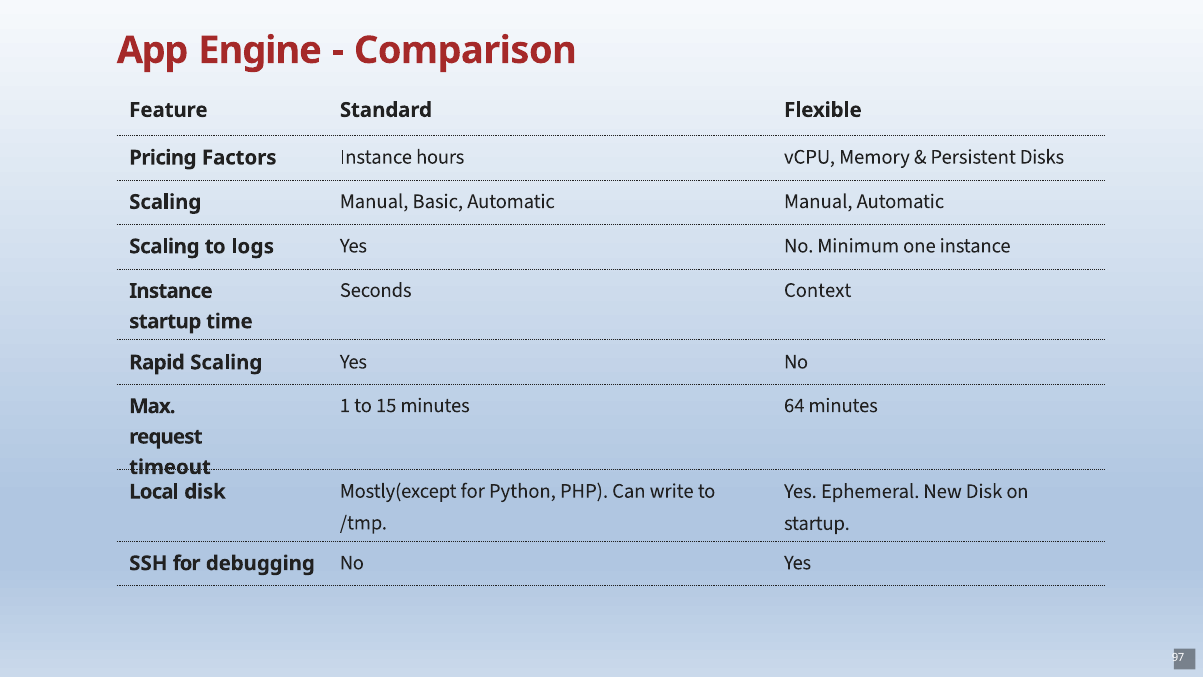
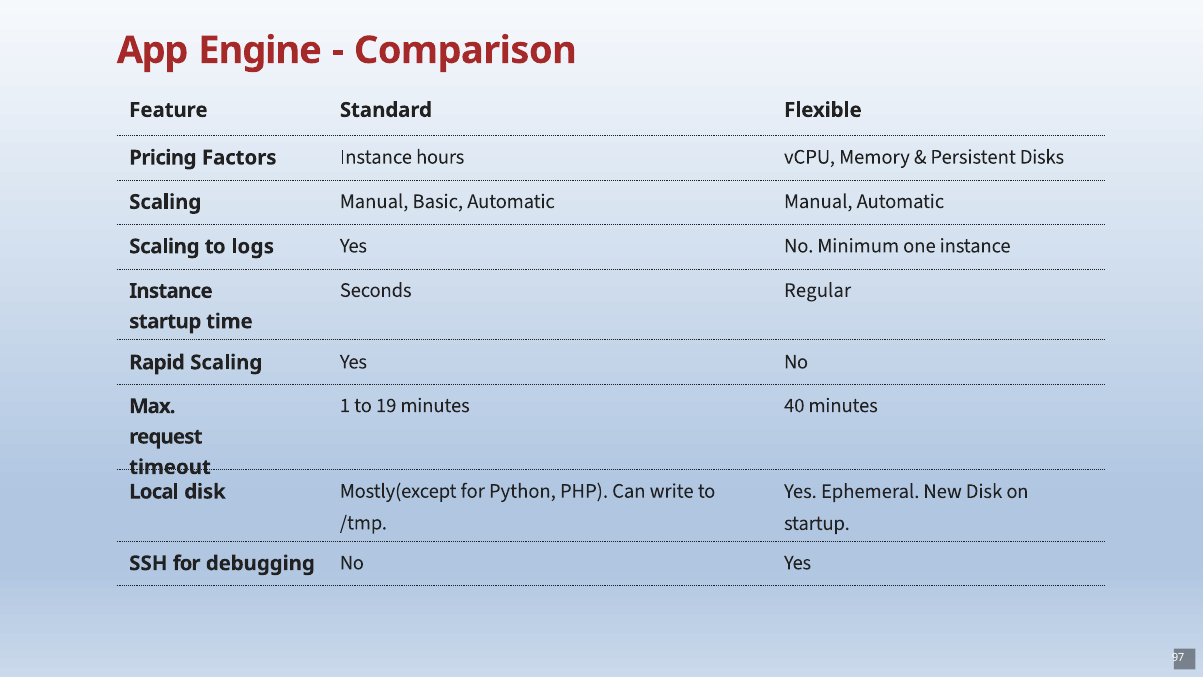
Context: Context -> Regular (818, 290)
15: 15 -> 19 (386, 405)
64: 64 -> 40 (794, 405)
